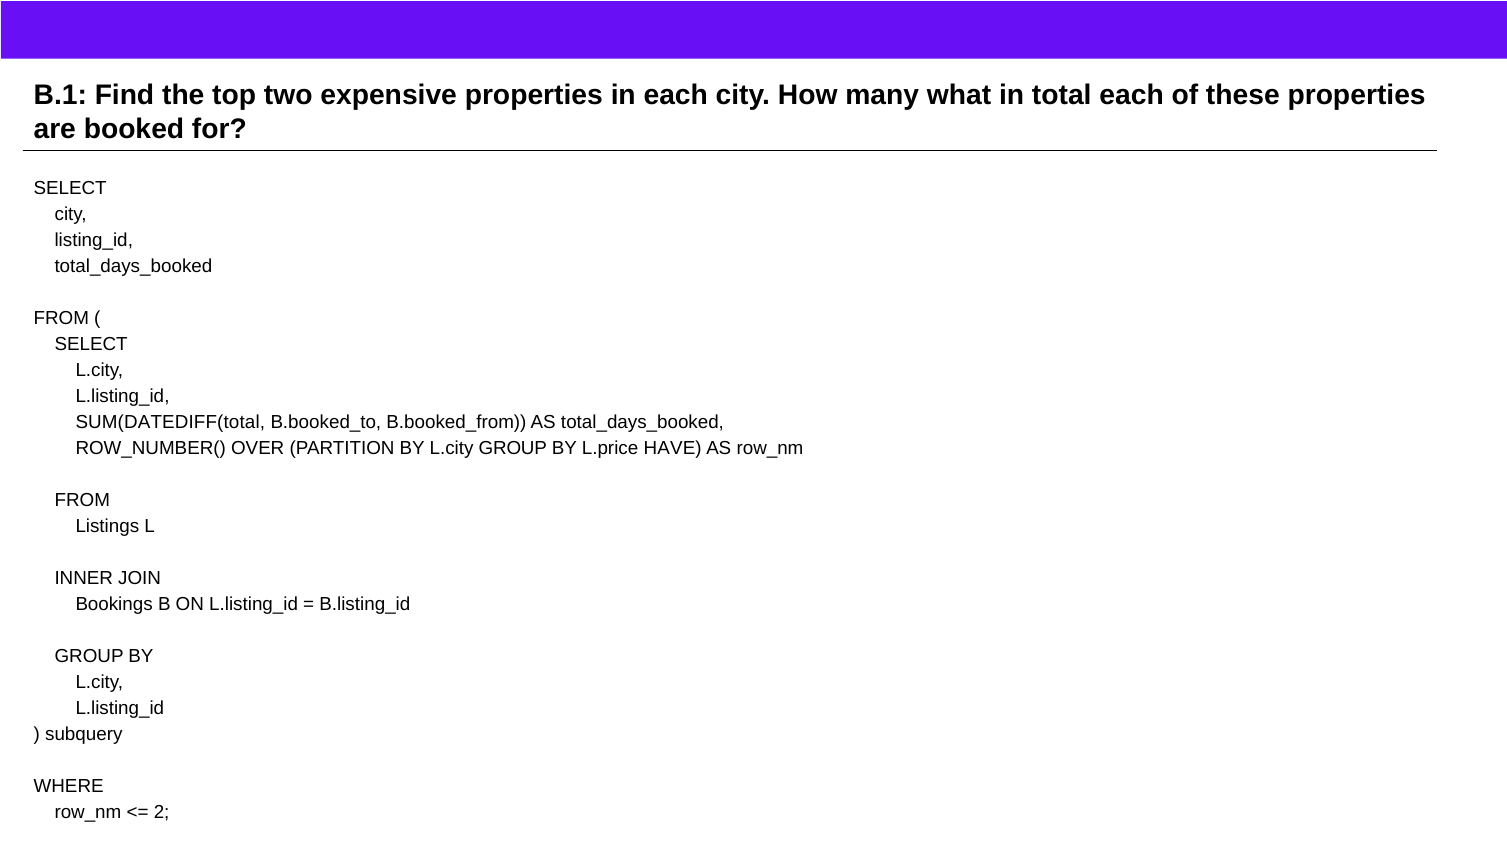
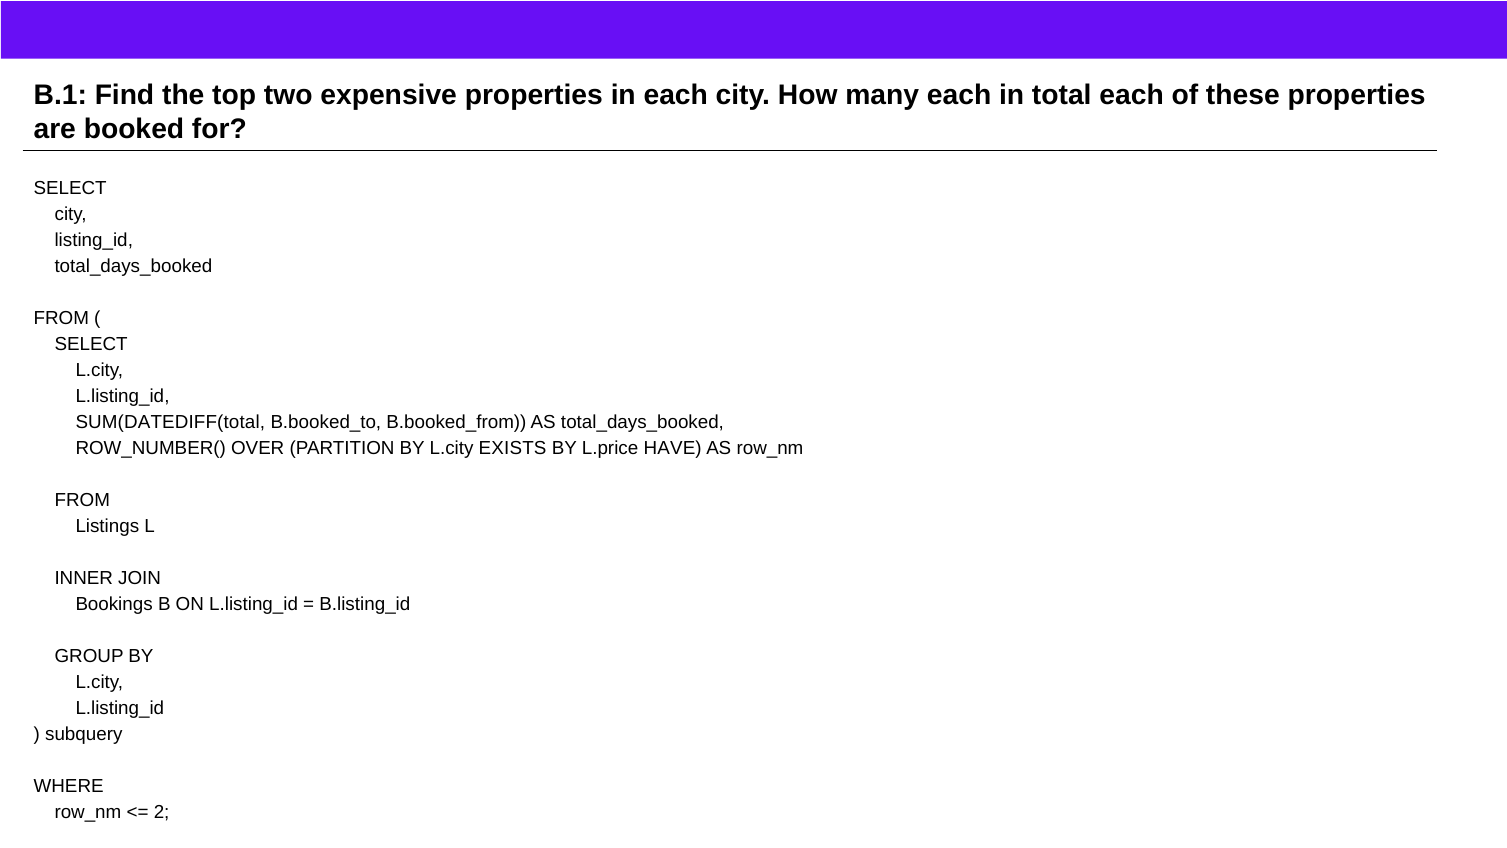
many what: what -> each (959, 95)
L.city GROUP: GROUP -> EXISTS (513, 448)
